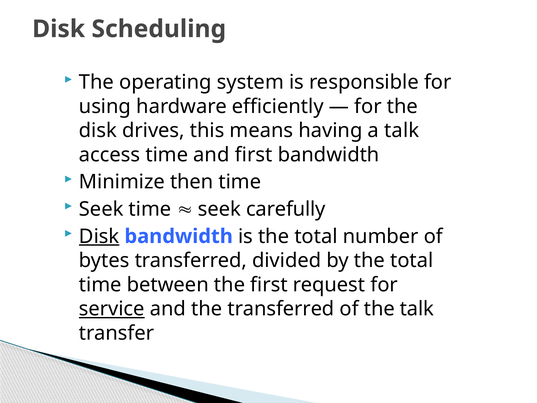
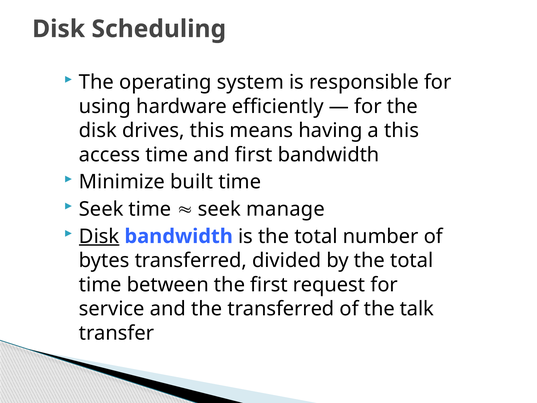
a talk: talk -> this (402, 131)
then: then -> built (192, 182)
carefully: carefully -> manage (286, 209)
service underline: present -> none (112, 309)
